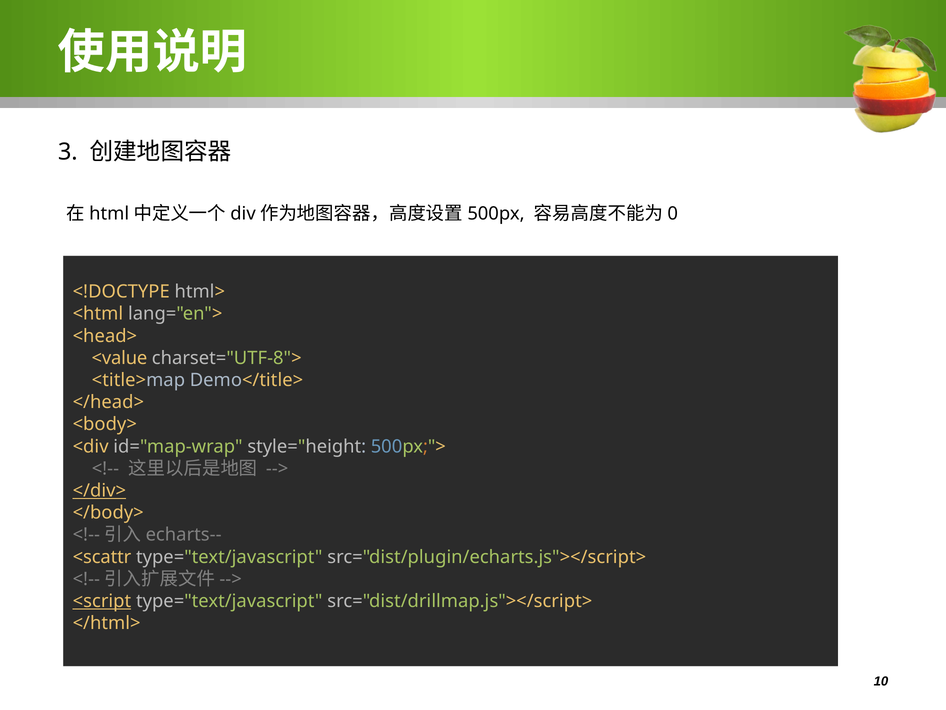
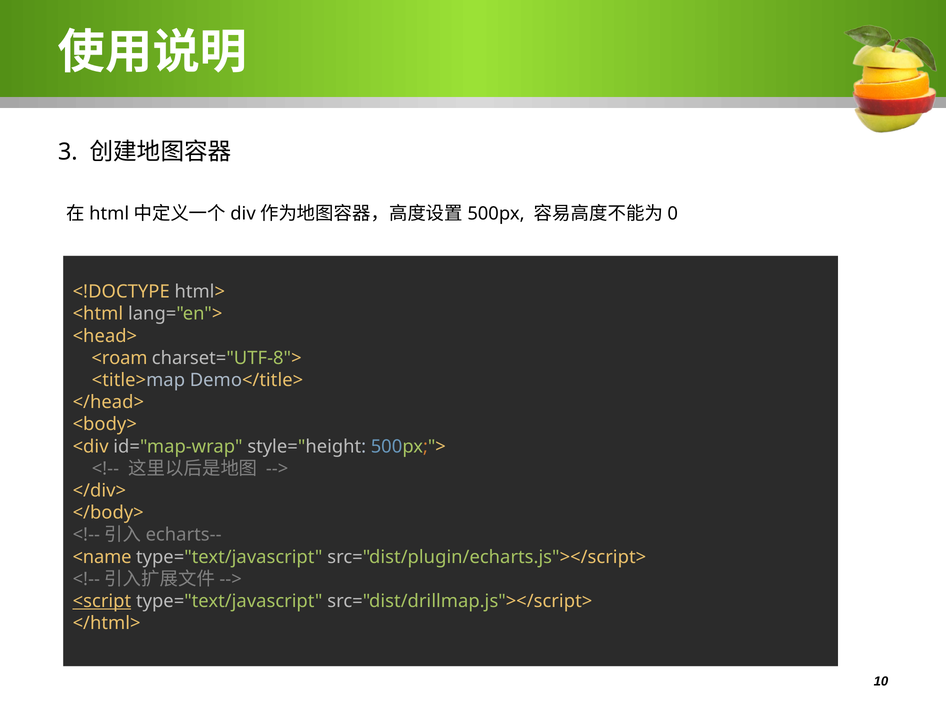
<value: <value -> <roam (119, 358)
</div> underline: present -> none (99, 490)
<scattr: <scattr -> <name (102, 557)
